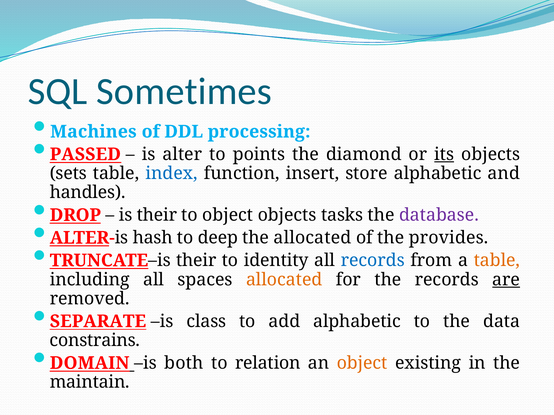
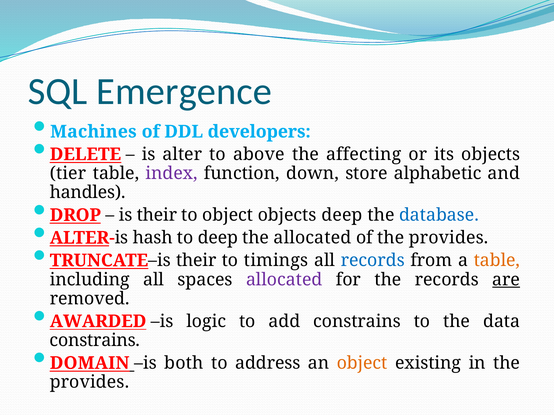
Sometimes: Sometimes -> Emergence (184, 91)
processing: processing -> developers (259, 132)
PASSED: PASSED -> DELETE (85, 155)
points: points -> above (259, 155)
diamond: diamond -> affecting (364, 155)
its underline: present -> none (444, 155)
sets: sets -> tier (68, 174)
index colour: blue -> purple (172, 174)
insert: insert -> down (312, 174)
objects tasks: tasks -> deep (342, 215)
database colour: purple -> blue (439, 215)
identity: identity -> timings (276, 261)
allocated colour: orange -> purple (284, 280)
SEPARATE: SEPARATE -> AWARDED (98, 322)
class: class -> logic (206, 322)
add alphabetic: alphabetic -> constrains (357, 322)
relation: relation -> address (268, 363)
maintain: maintain -> provides (89, 383)
